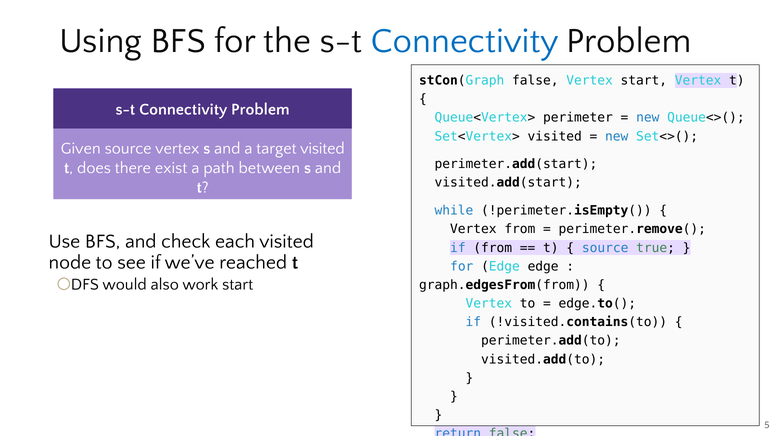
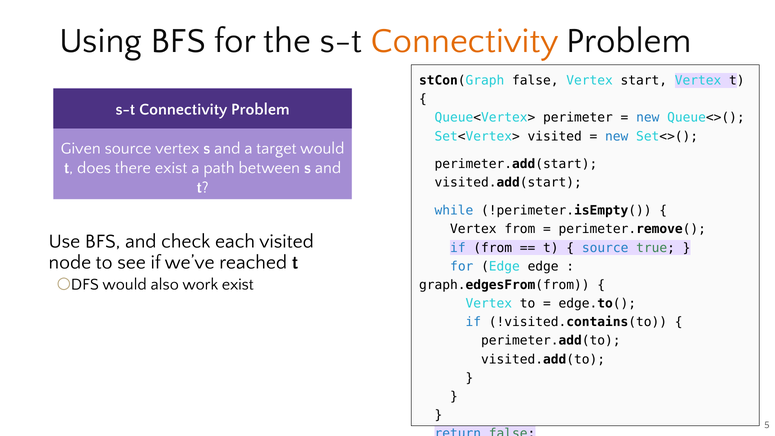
Connectivity colour: blue -> orange (465, 41)
target visited: visited -> would (322, 149)
work start: start -> exist (238, 285)
